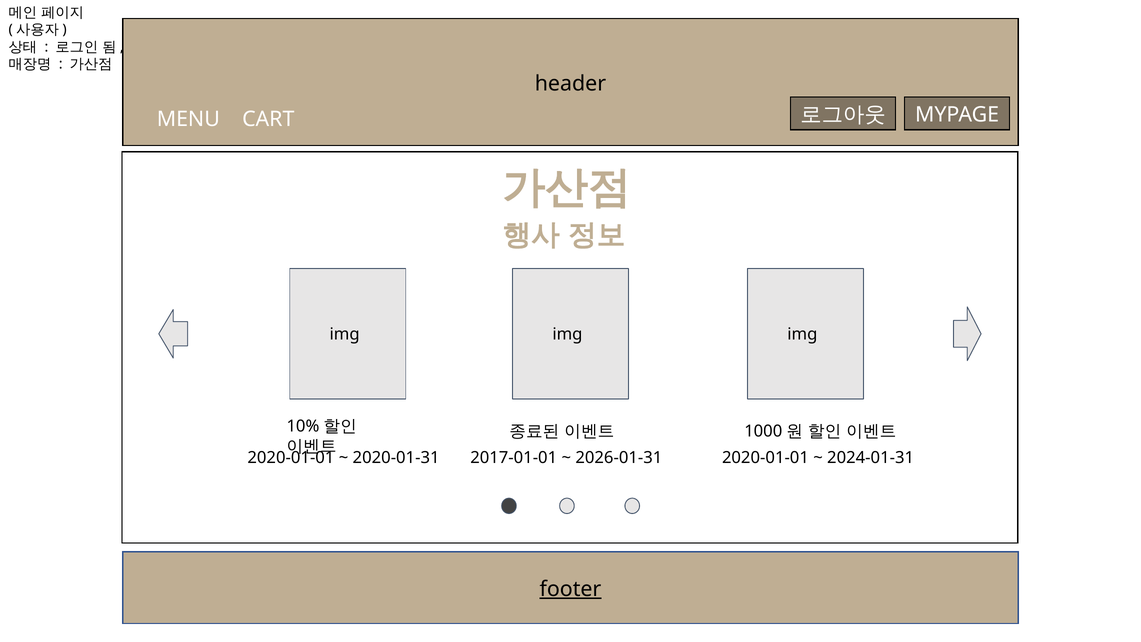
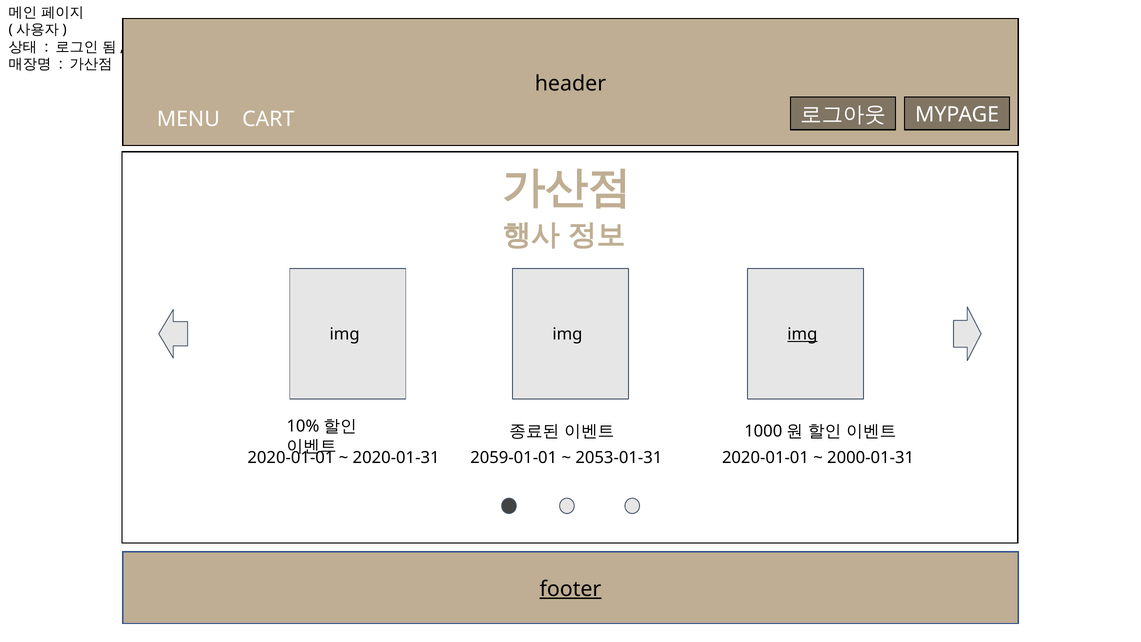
img underline: none -> present (802, 334)
2017-01-01: 2017-01-01 -> 2059-01-01 (514, 458)
2026-01-31: 2026-01-31 -> 2053-01-31 (619, 458)
2024-01-31: 2024-01-31 -> 2000-01-31 (871, 458)
